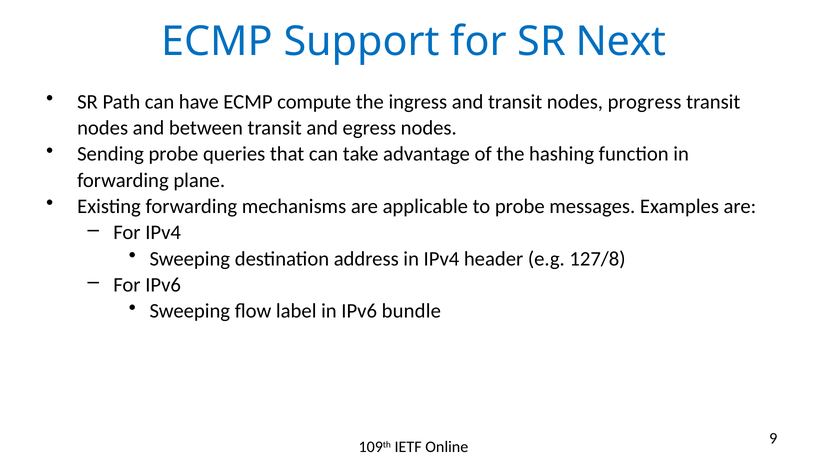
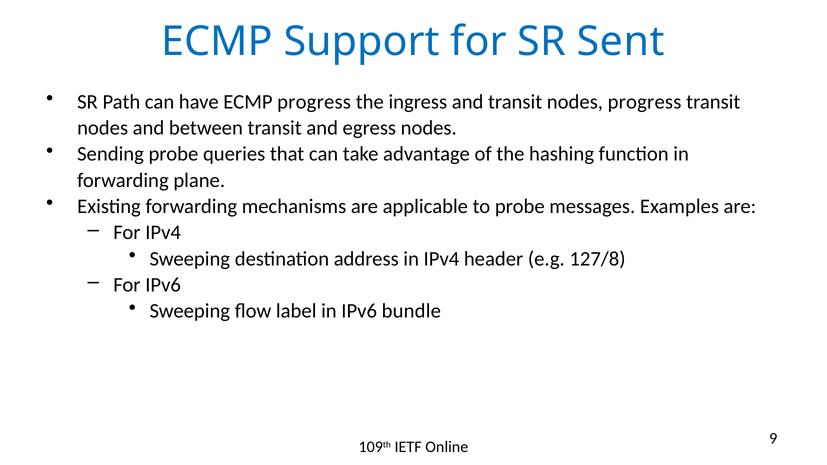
Next: Next -> Sent (621, 42)
ECMP compute: compute -> progress (314, 102)
